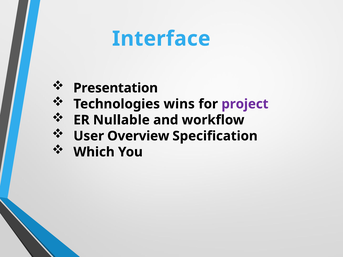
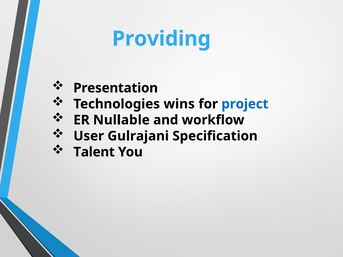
Interface: Interface -> Providing (161, 39)
project colour: purple -> blue (245, 104)
Overview: Overview -> Gulrajani (138, 136)
Which: Which -> Talent (94, 152)
